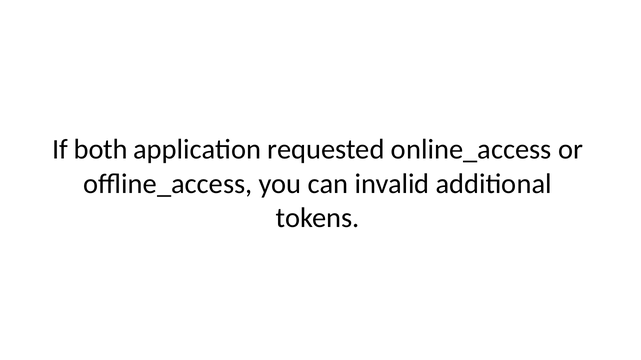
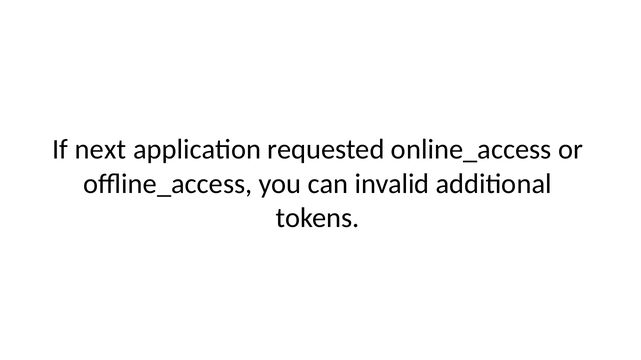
both: both -> next (100, 150)
